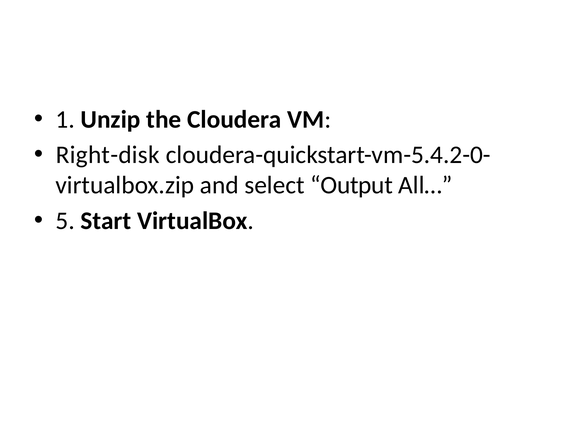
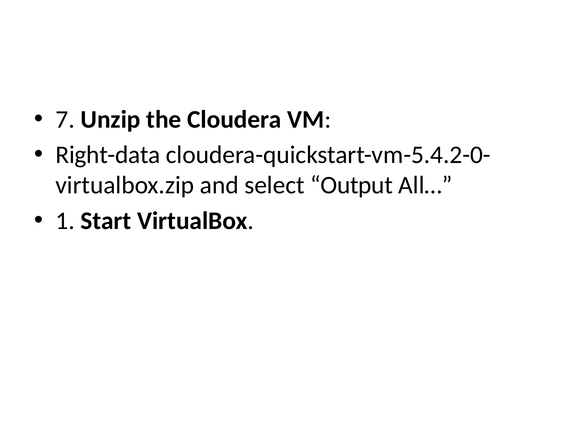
1: 1 -> 7 (65, 120)
Right-disk: Right-disk -> Right-data (108, 155)
5: 5 -> 1 (65, 221)
